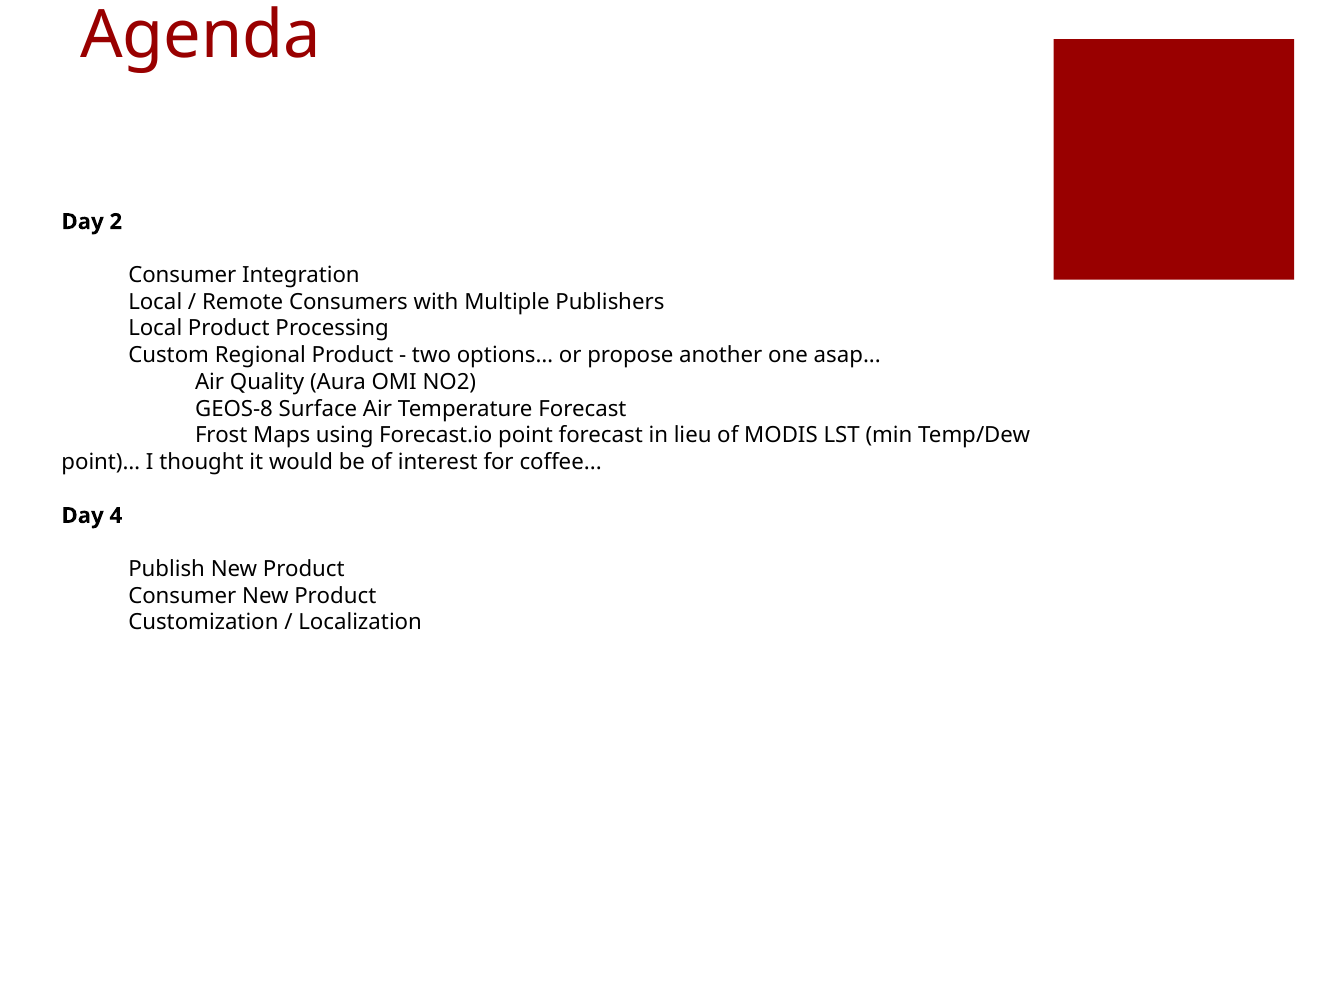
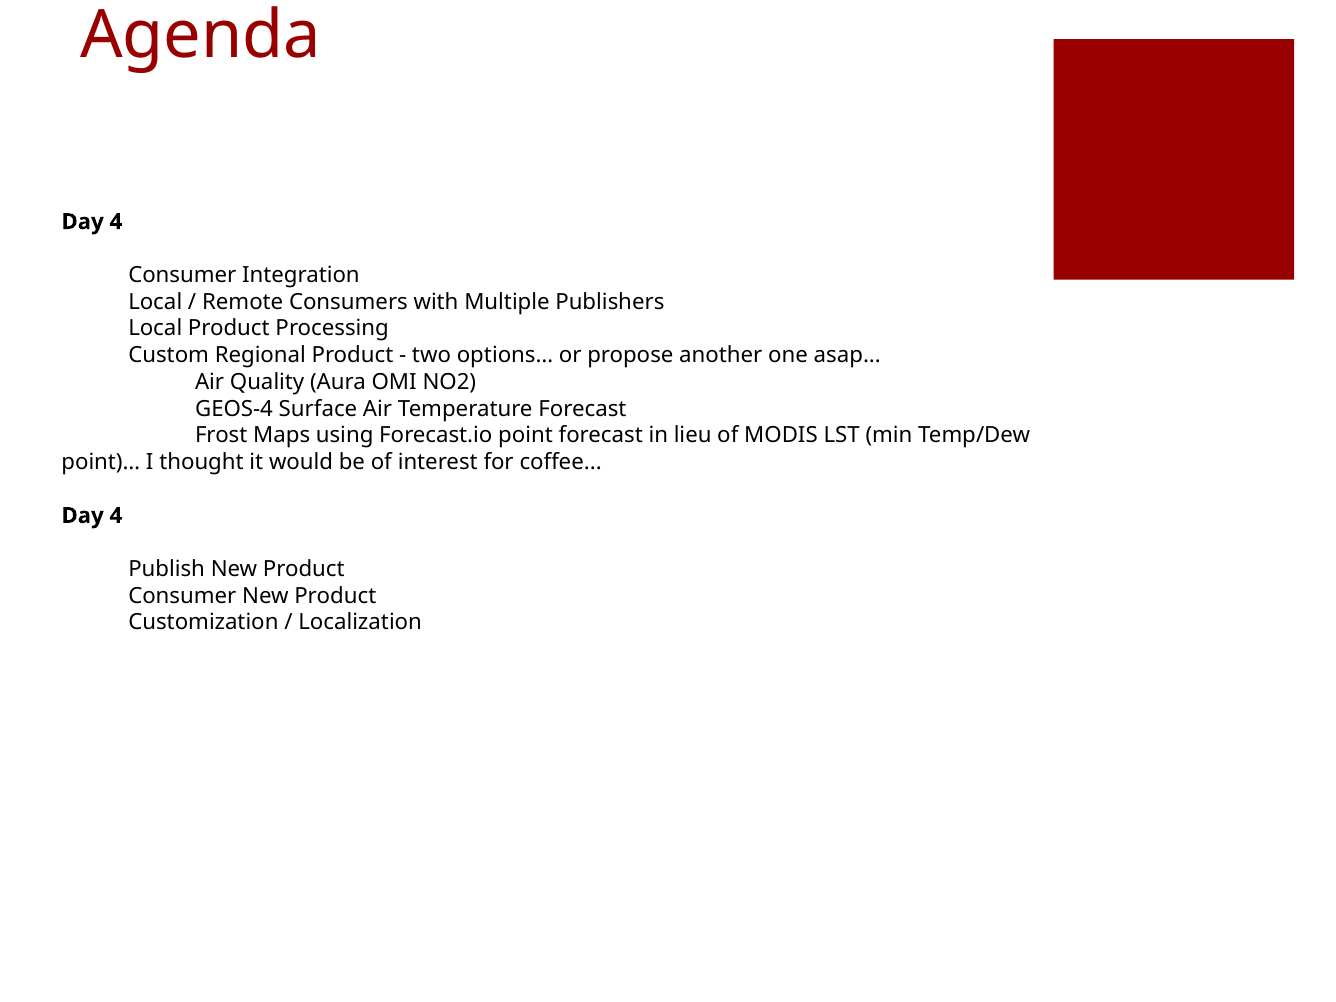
2: 2 -> 4 (116, 222)
GEOS-8: GEOS-8 -> GEOS-4 (234, 409)
